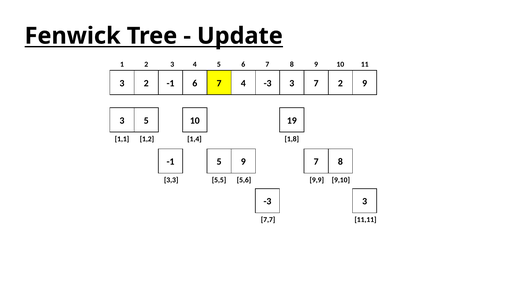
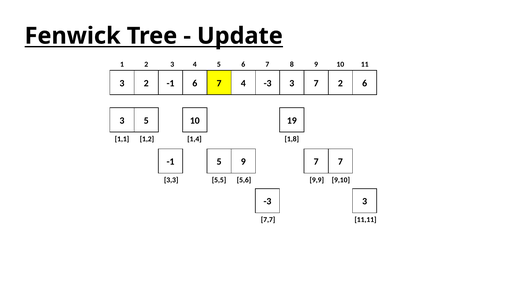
2 9: 9 -> 6 (365, 83)
8: 8 -> 7 (340, 161)
